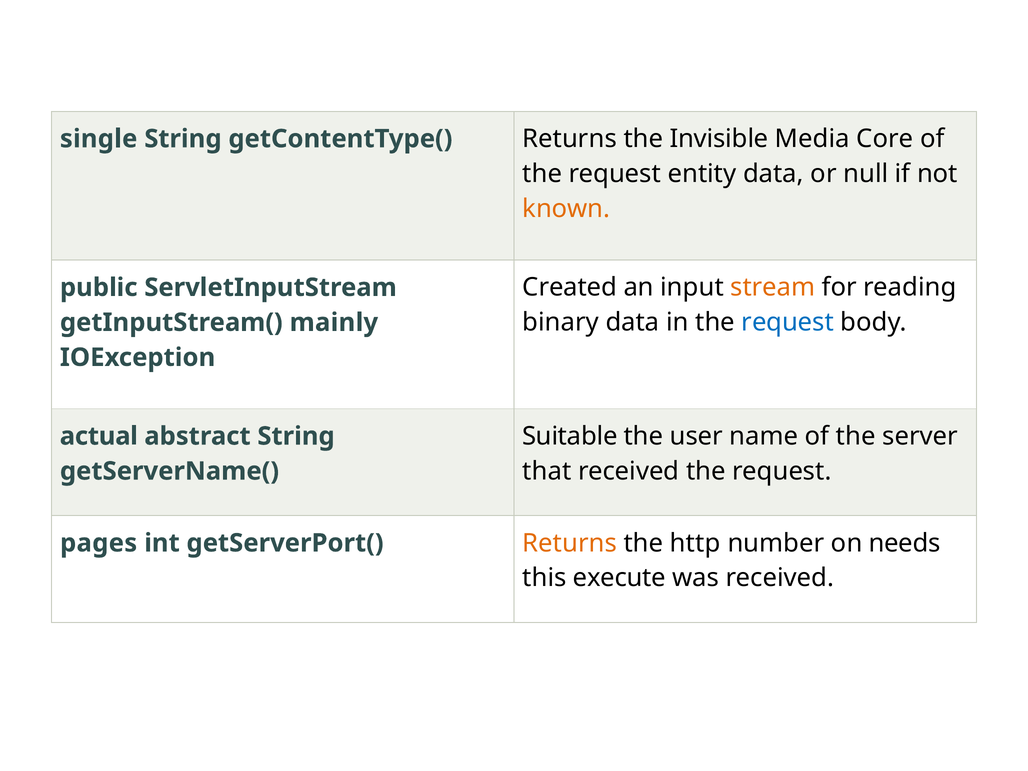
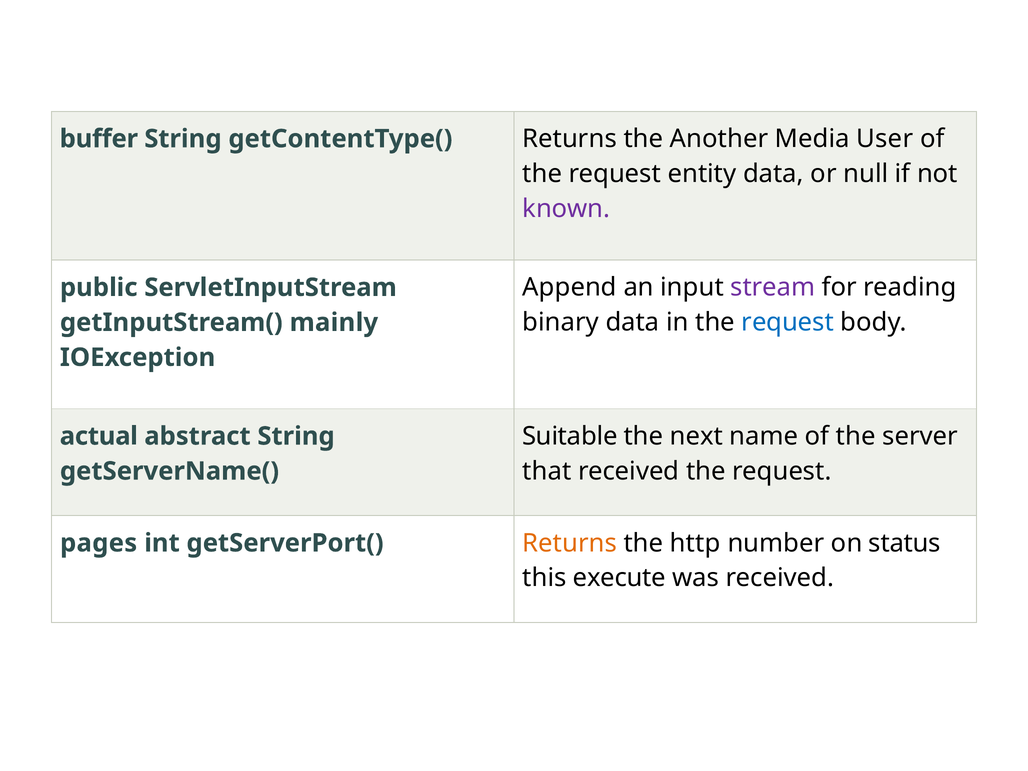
single: single -> buffer (99, 139)
Invisible: Invisible -> Another (719, 139)
Core: Core -> User (885, 139)
known colour: orange -> purple (566, 209)
Created: Created -> Append (570, 287)
stream colour: orange -> purple (773, 287)
user: user -> next (696, 436)
needs: needs -> status (905, 543)
